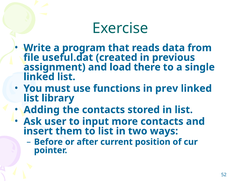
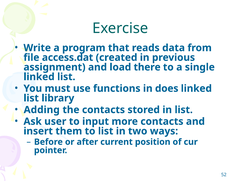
useful.dat: useful.dat -> access.dat (68, 57)
prev: prev -> does (167, 88)
